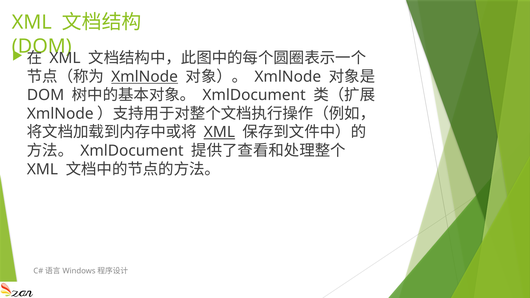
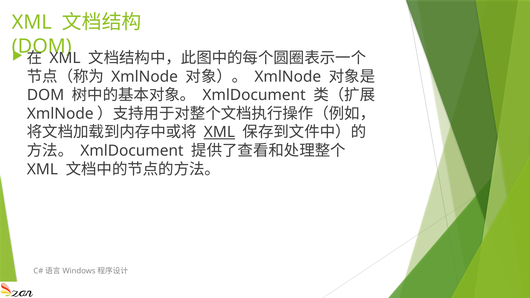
XmlNode underline: present -> none (145, 77)
